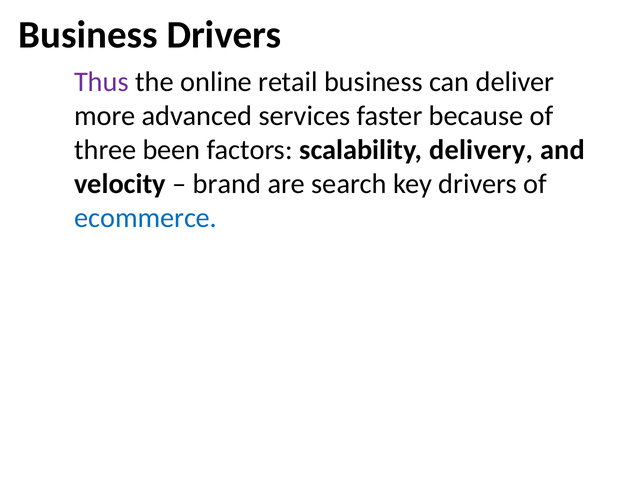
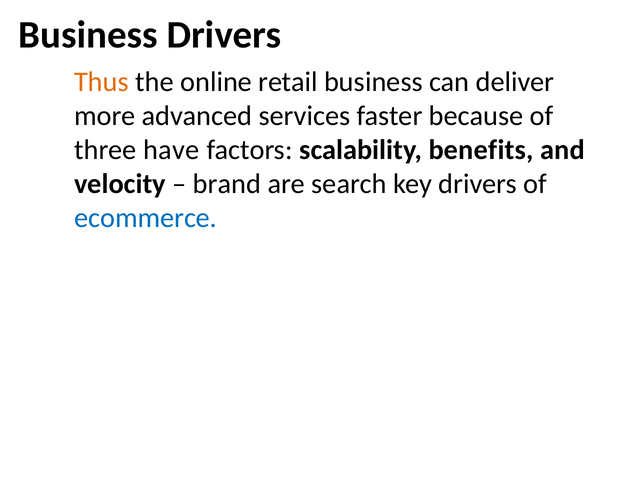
Thus colour: purple -> orange (102, 82)
been: been -> have (171, 150)
delivery: delivery -> benefits (481, 150)
